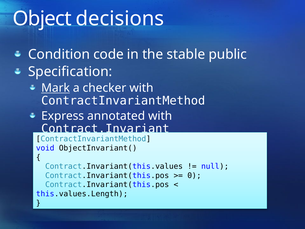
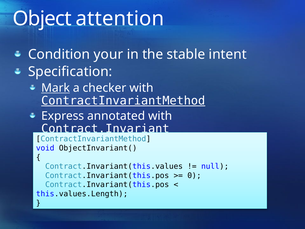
decisions: decisions -> attention (120, 19)
code: code -> your (108, 54)
public: public -> intent (228, 54)
ContractInvariantMethod underline: none -> present (123, 101)
